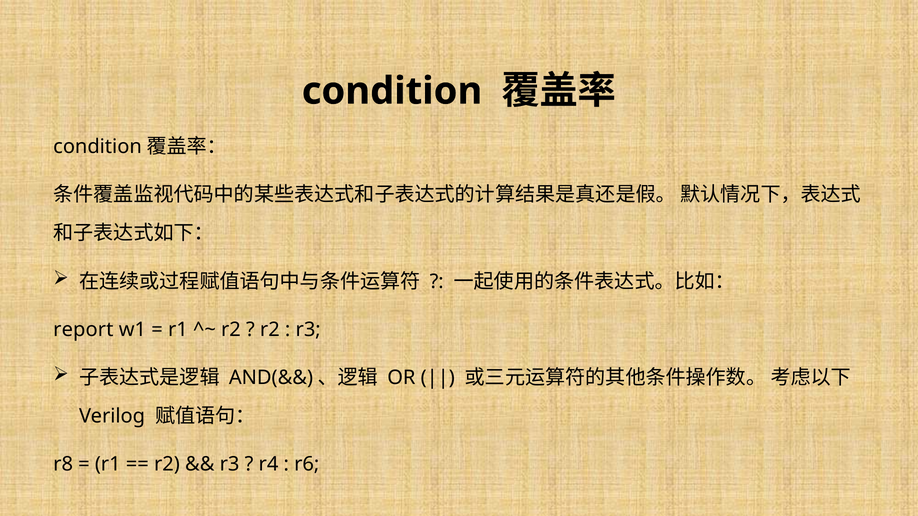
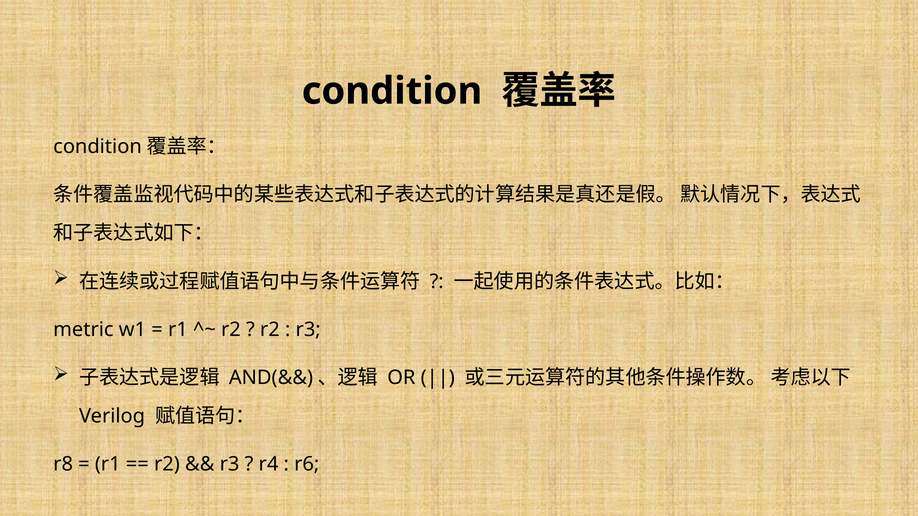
report: report -> metric (83, 330)
